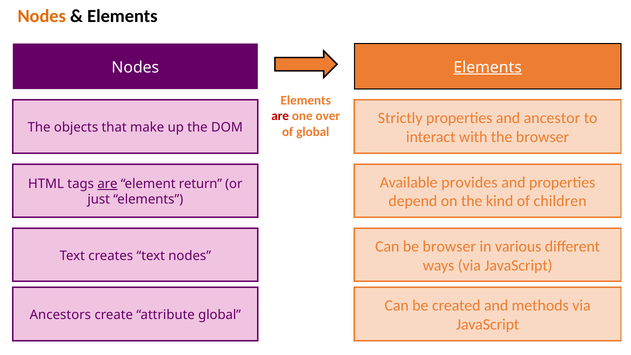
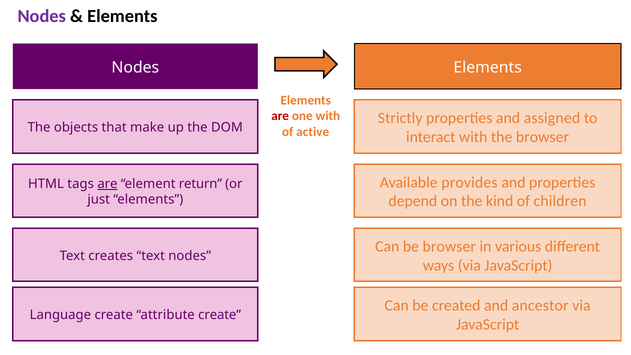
Nodes colour: orange -> purple (42, 16)
Elements underline: present -> none (488, 67)
one over: over -> with (328, 116)
ancestor: ancestor -> assigned (552, 118)
of global: global -> active (313, 132)
methods: methods -> ancestor (540, 306)
Ancestors: Ancestors -> Language (60, 315)
attribute global: global -> create (220, 315)
